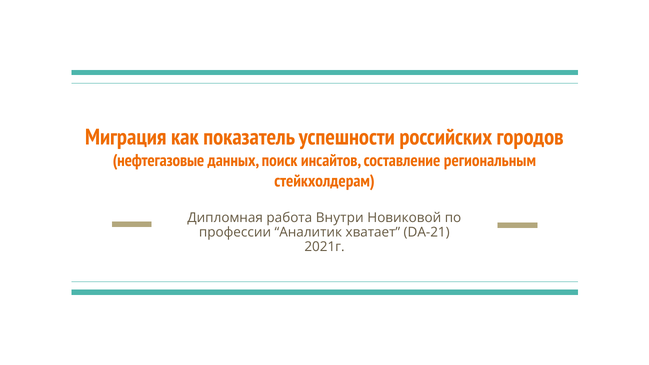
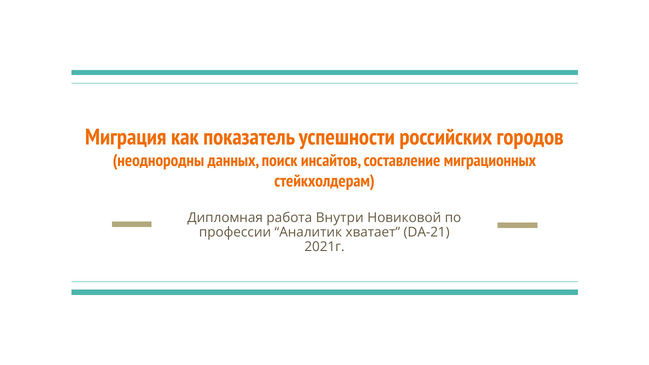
нефтегазовые: нефтегазовые -> неоднородны (158, 161)
региональным: региональным -> миграционных (490, 161)
